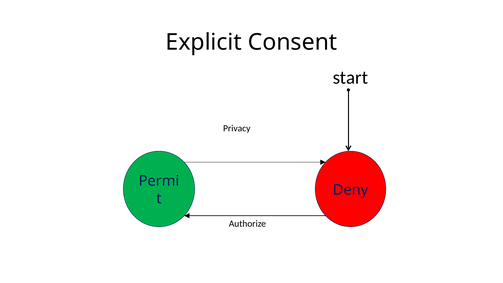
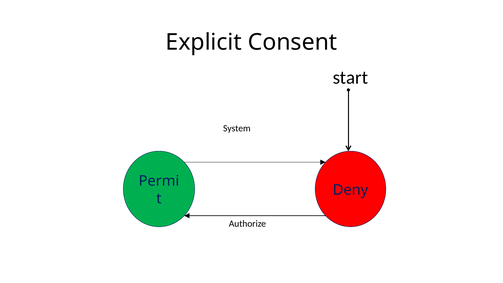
Privacy: Privacy -> System (237, 128)
